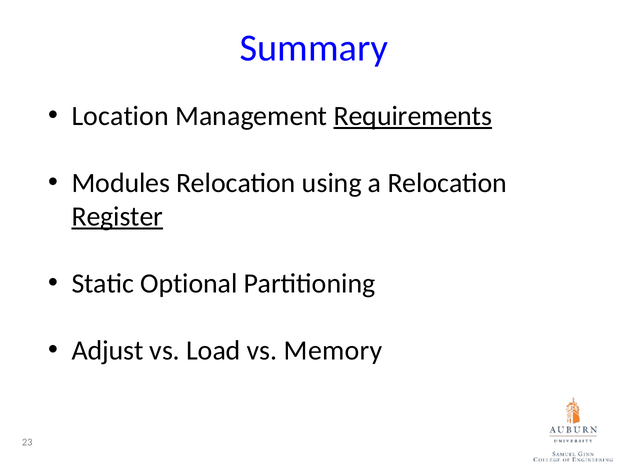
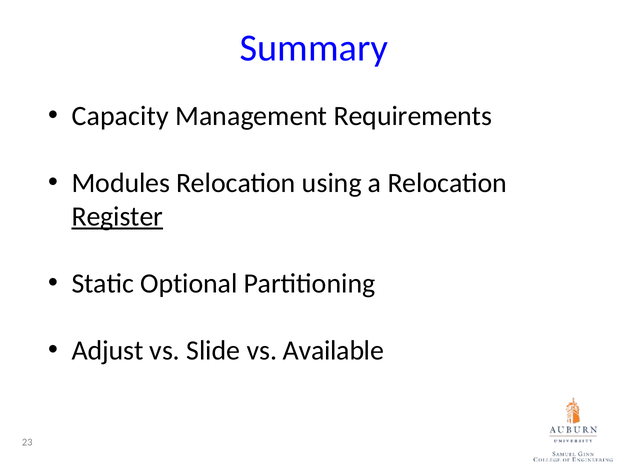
Location: Location -> Capacity (120, 116)
Requirements underline: present -> none (413, 116)
Load: Load -> Slide (213, 351)
Memory: Memory -> Available (333, 351)
